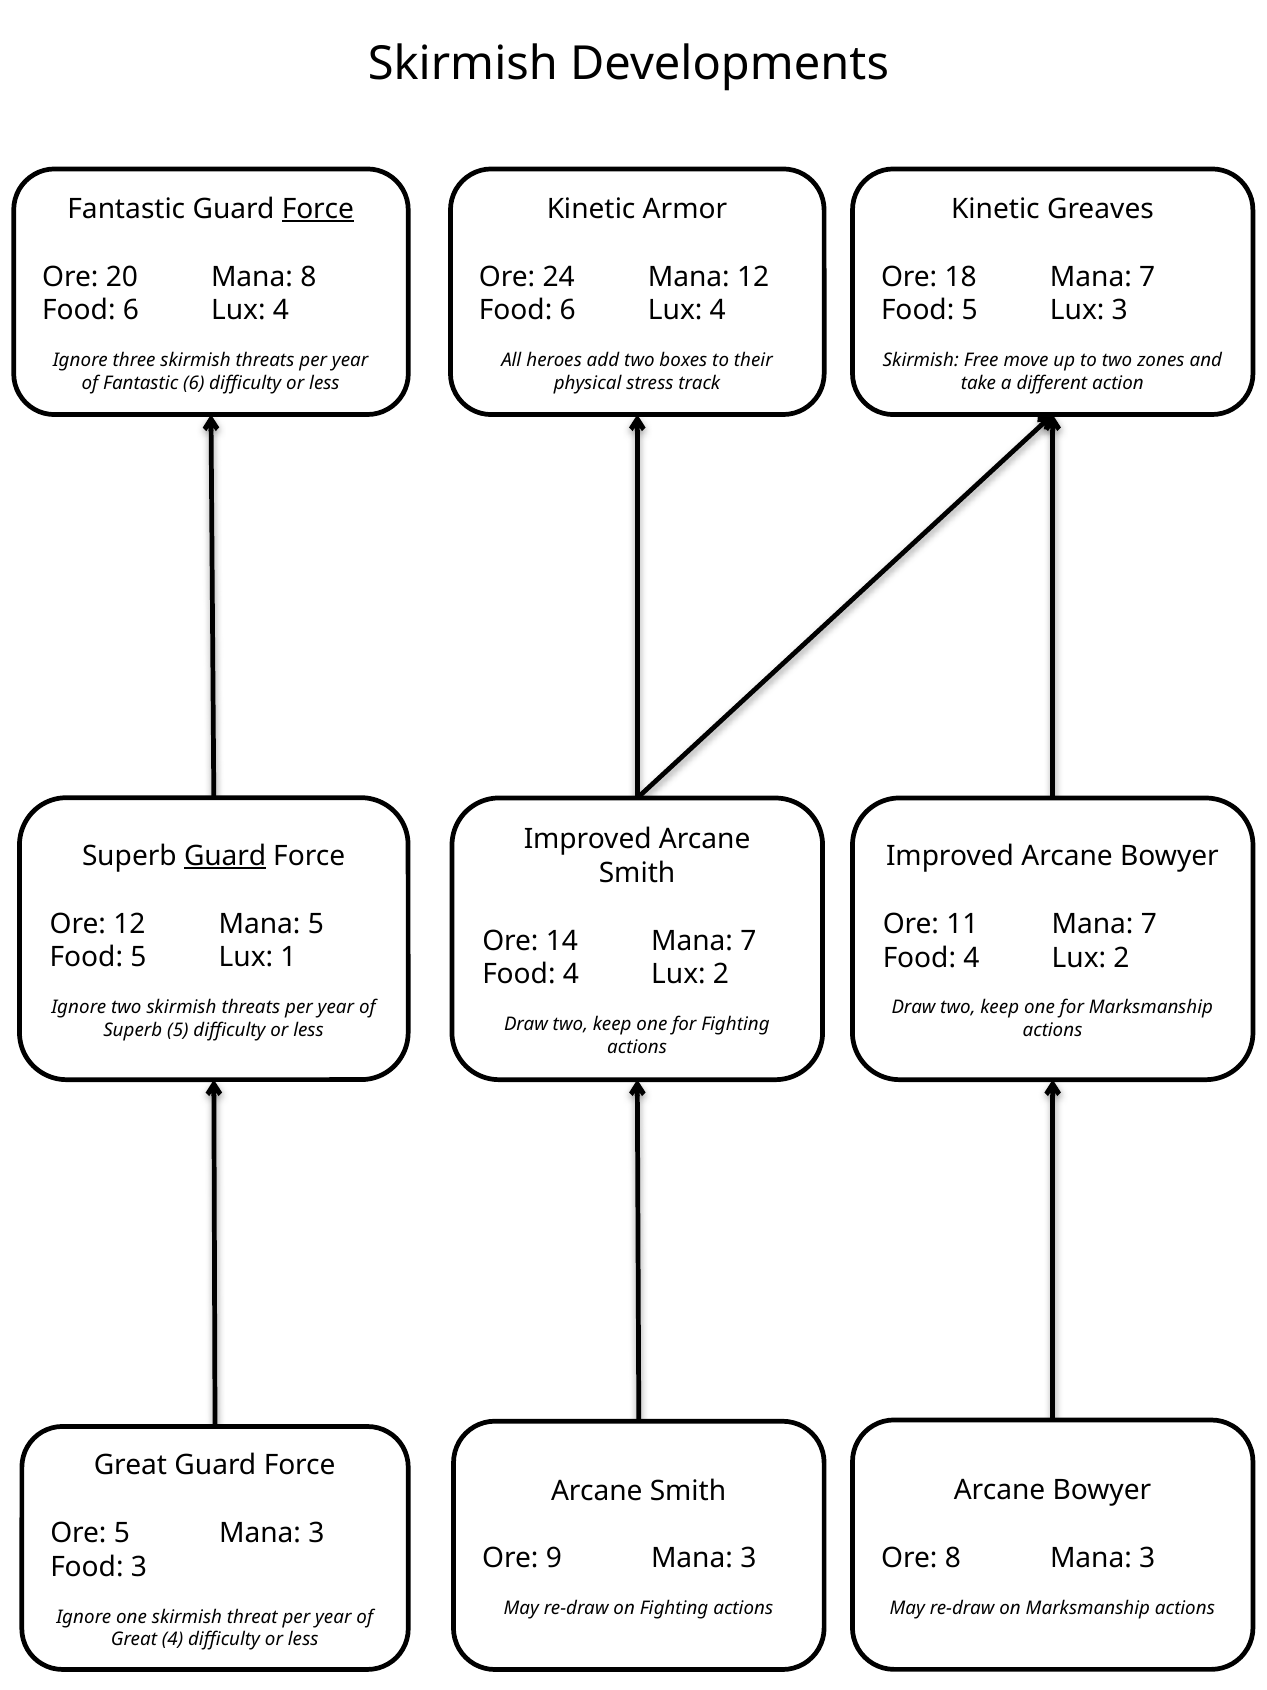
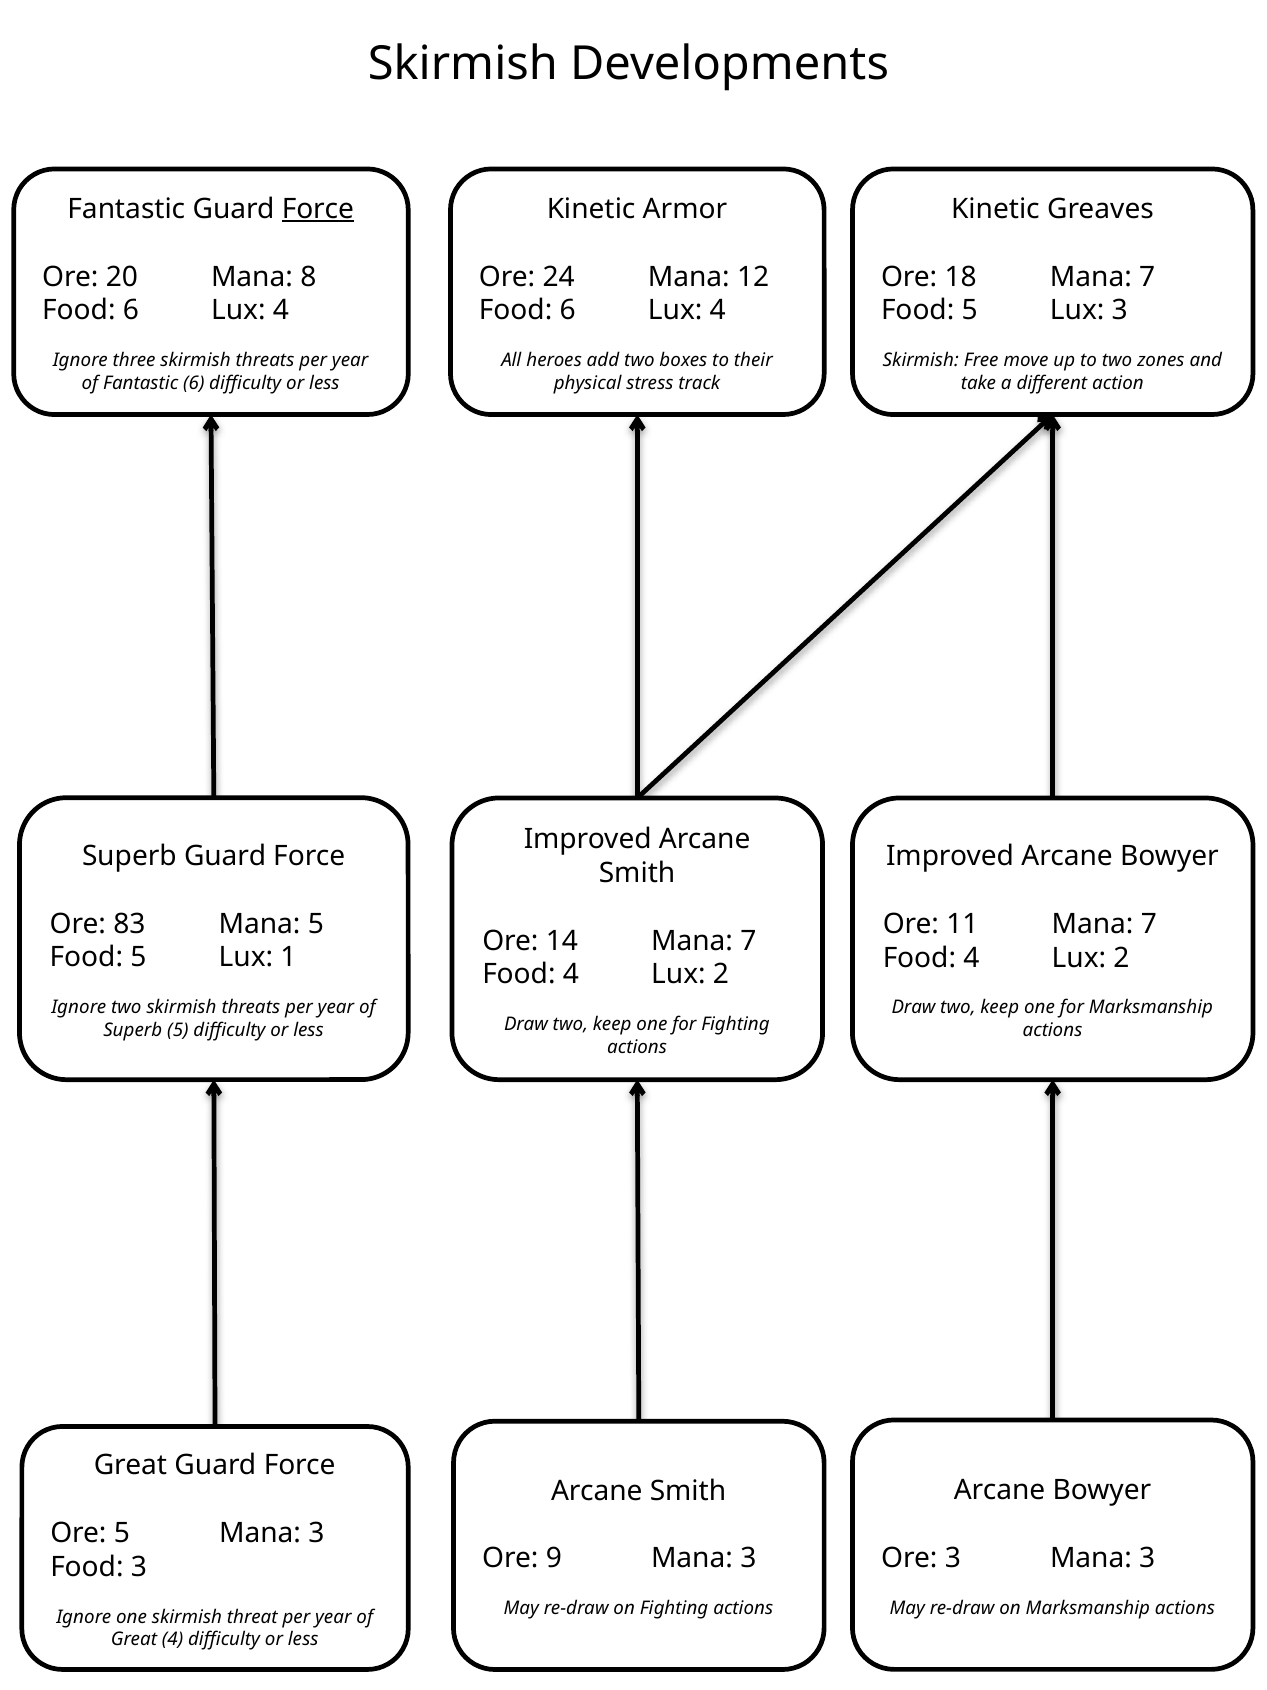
Guard underline: present -> none (225, 856)
Ore 12: 12 -> 83 (129, 923)
Ore 8: 8 -> 3 (953, 1557)
